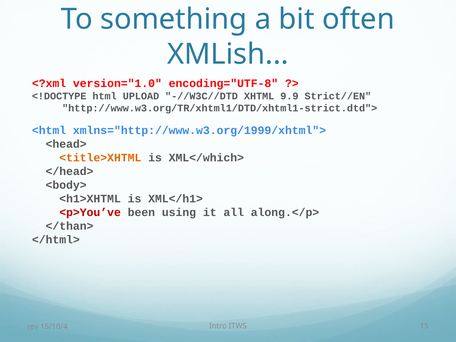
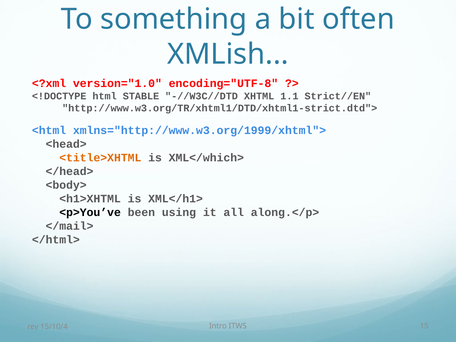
UPLOAD: UPLOAD -> STABLE (141, 96)
9.9: 9.9 -> 1.1 (289, 96)
<p>You’ve colour: red -> black (90, 212)
</than>: </than> -> </mail> (70, 226)
